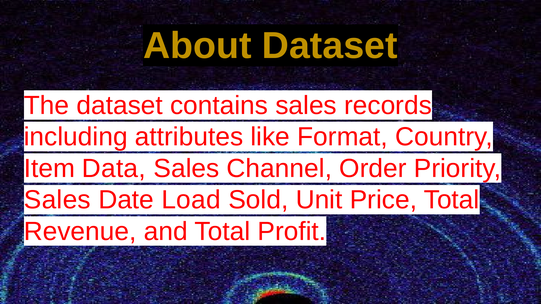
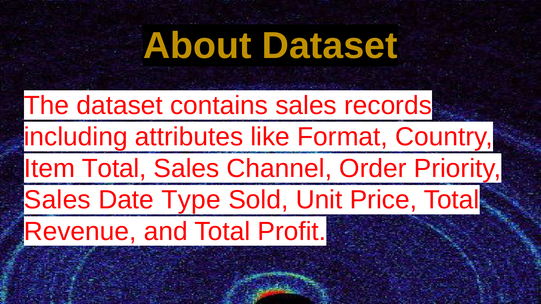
Item Data: Data -> Total (114, 169)
Load: Load -> Type (191, 200)
